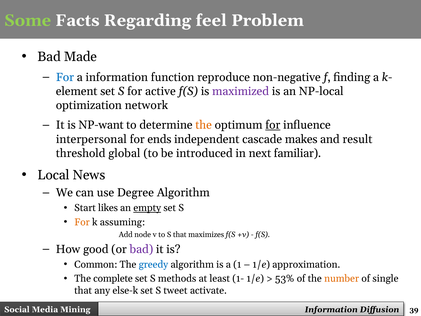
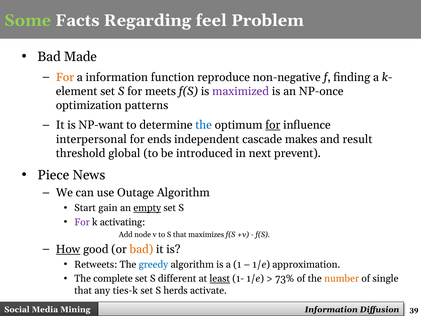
For colour: blue -> orange (65, 77)
active: active -> meets (160, 91)
NP-local: NP-local -> NP-once (321, 91)
network: network -> patterns (146, 105)
the colour: orange -> blue (204, 125)
familiar: familiar -> prevent (297, 153)
Local: Local -> Piece (53, 175)
Degree: Degree -> Outage (136, 193)
likes: likes -> gain (108, 208)
For colour: orange -> purple (82, 222)
assuming: assuming -> activating (122, 222)
How underline: none -> present (68, 249)
bad colour: purple -> orange (141, 249)
Common: Common -> Retweets (96, 264)
methods: methods -> different (177, 278)
least underline: none -> present (220, 278)
53%: 53% -> 73% (285, 278)
else-k: else-k -> ties-k (125, 290)
tweet: tweet -> herds (176, 290)
